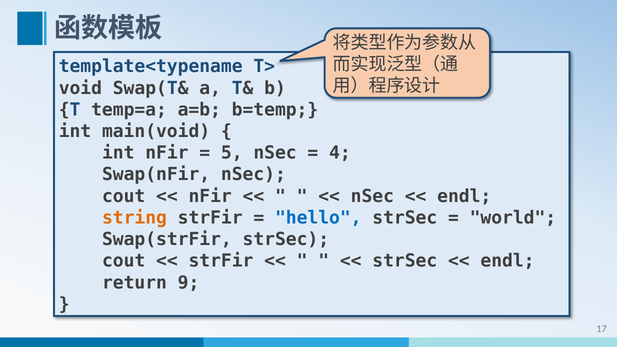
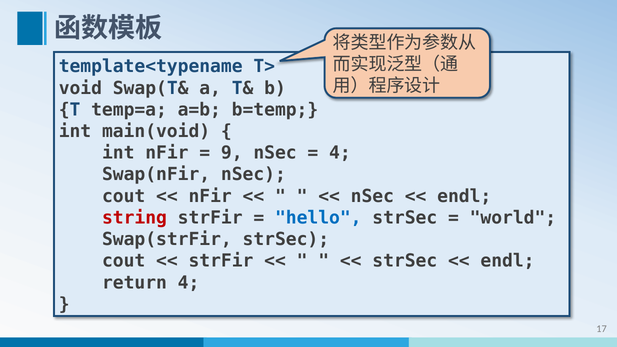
5: 5 -> 9 (232, 153)
string colour: orange -> red (135, 218)
return 9: 9 -> 4 (189, 283)
